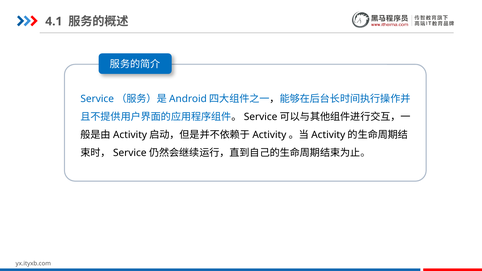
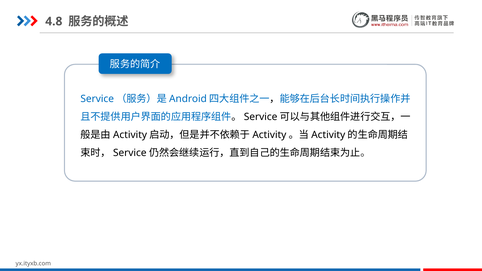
4.1: 4.1 -> 4.8 (54, 21)
